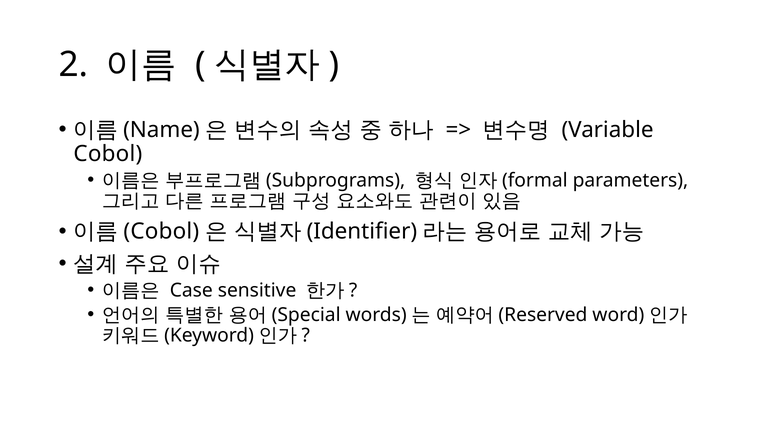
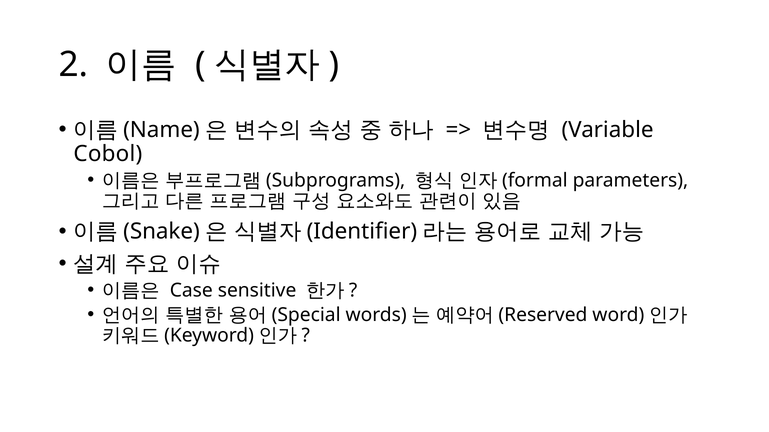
Cobol: Cobol -> Snake (161, 232)
